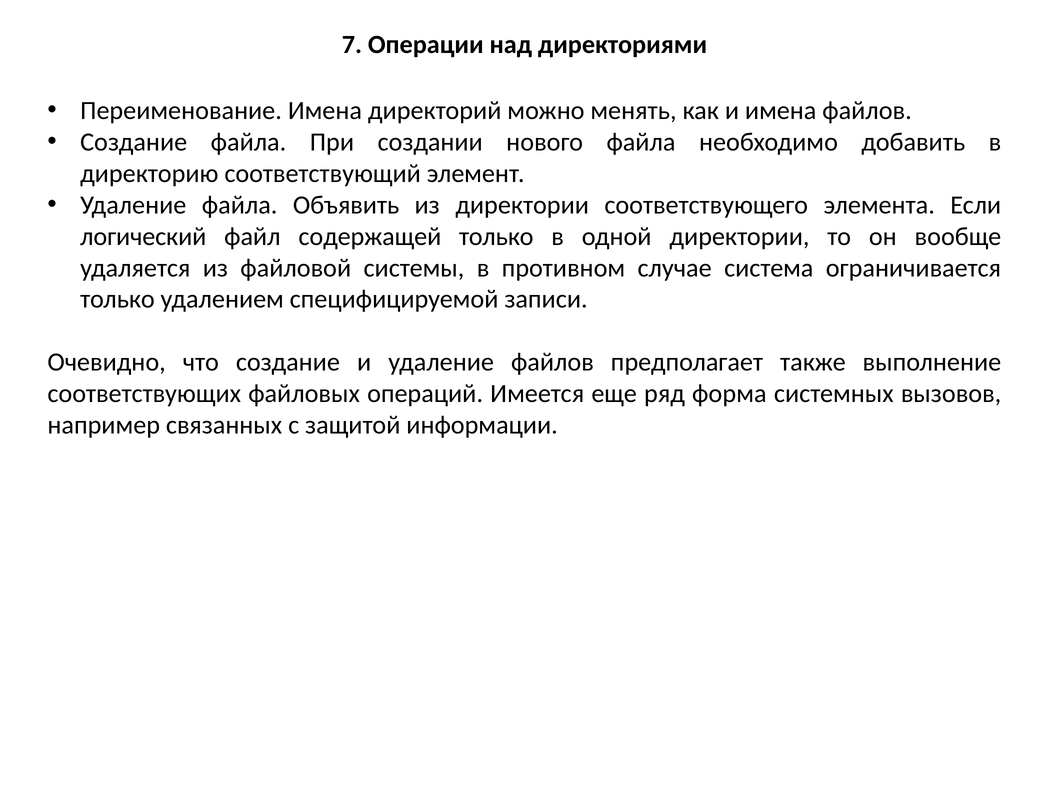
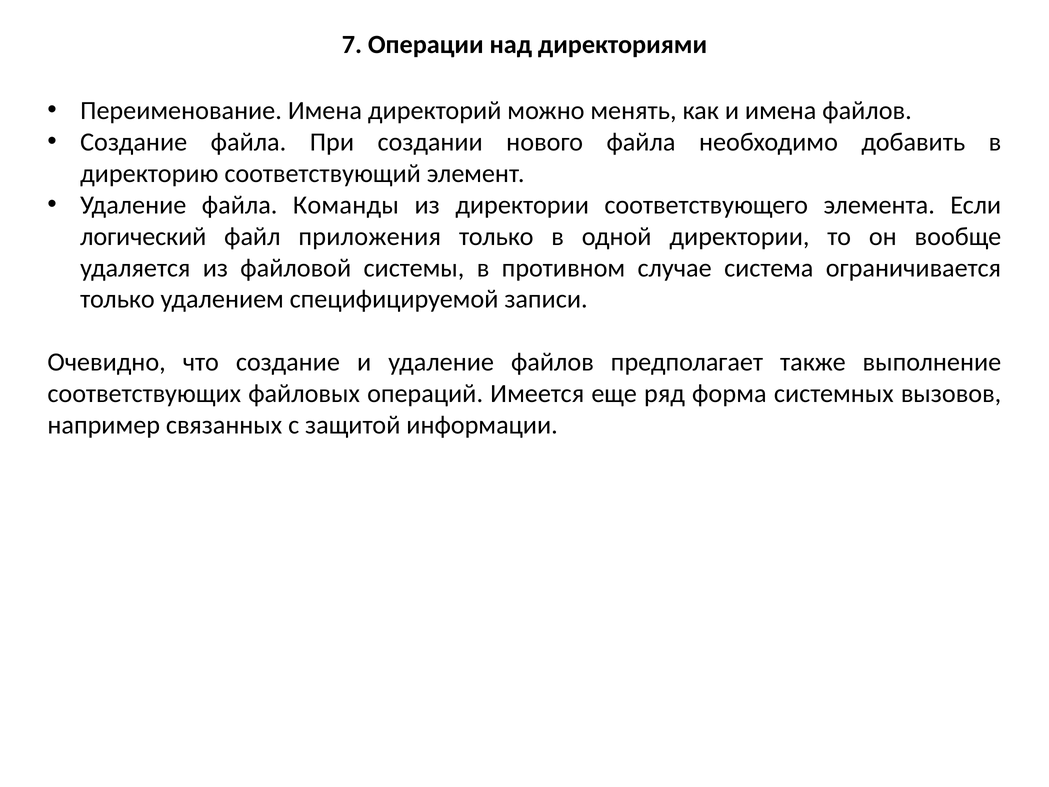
Объявить: Объявить -> Команды (346, 205)
содержащей: содержащей -> приложения (370, 236)
